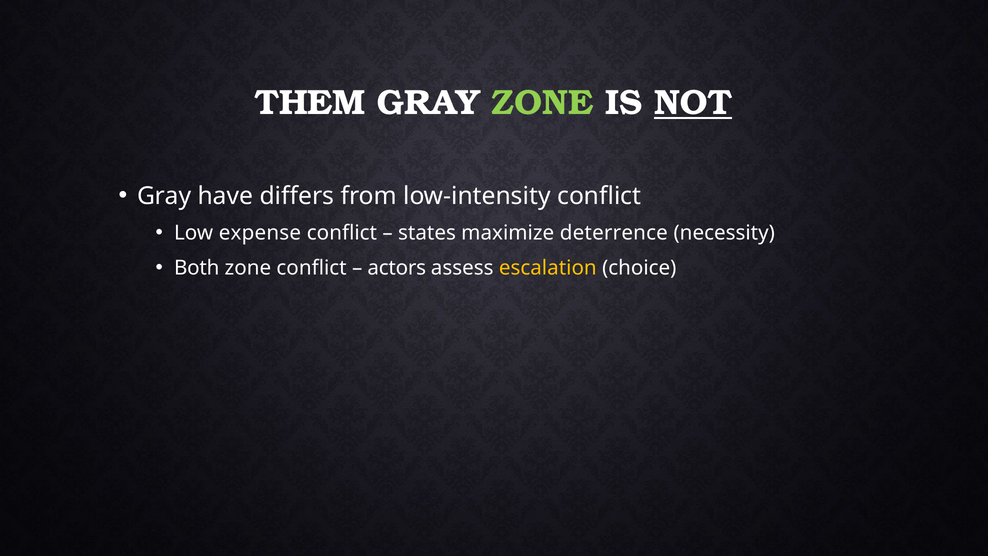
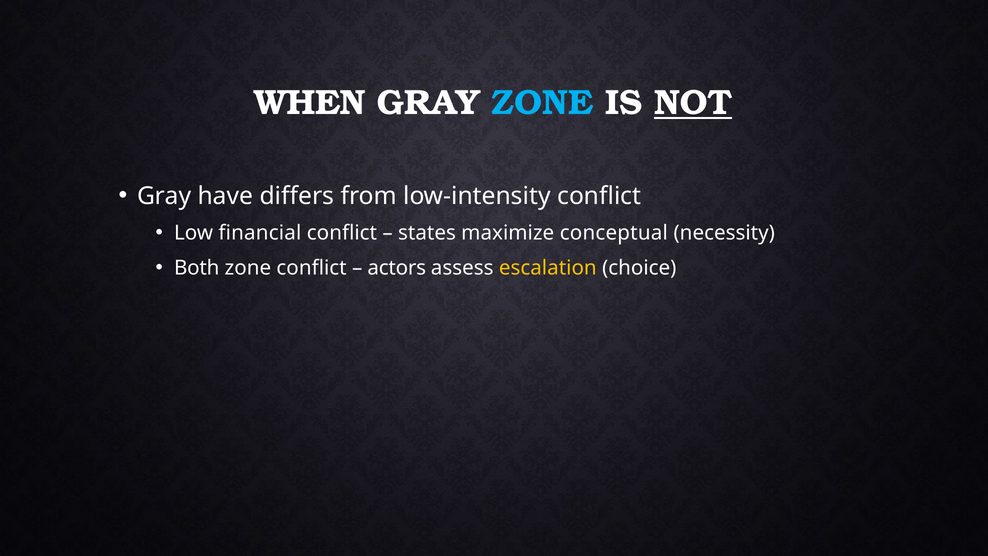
THEM: THEM -> WHEN (310, 103)
ZONE colour: light green -> light blue (543, 103)
expense: expense -> financial (260, 233)
deterrence: deterrence -> conceptual (614, 233)
